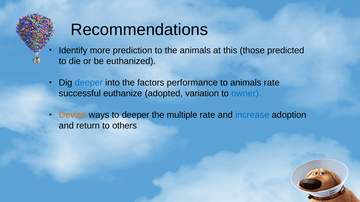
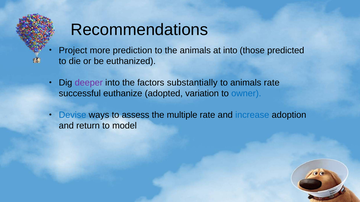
Identify: Identify -> Project (73, 50)
at this: this -> into (230, 50)
deeper colour: blue -> purple (89, 83)
performance: performance -> substantially (192, 83)
Devise colour: orange -> blue (73, 115)
to deeper: deeper -> assess (136, 115)
others: others -> model (125, 126)
